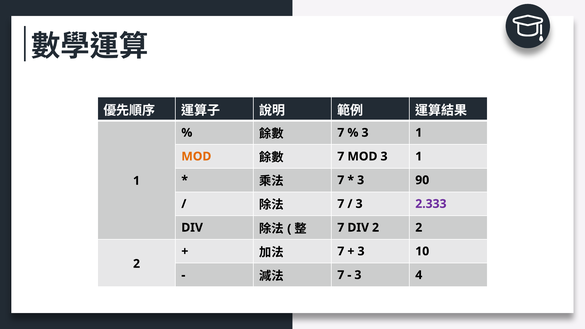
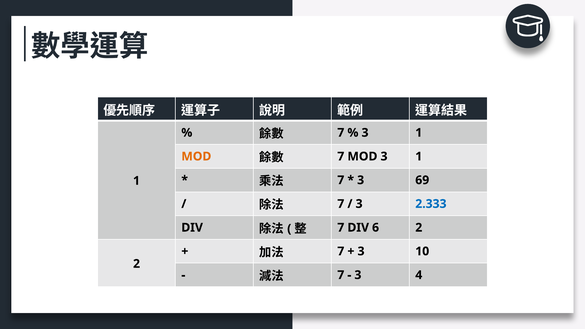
90: 90 -> 69 (422, 180)
2.333 colour: purple -> blue (431, 204)
DIV 2: 2 -> 6 (376, 228)
